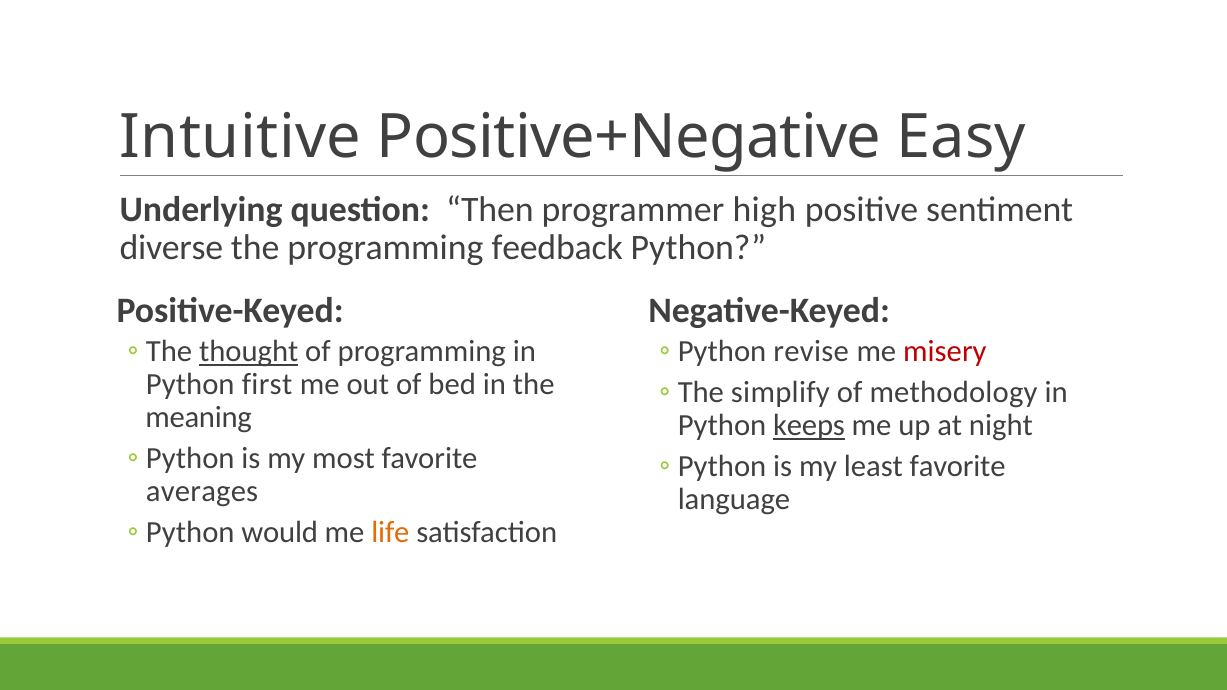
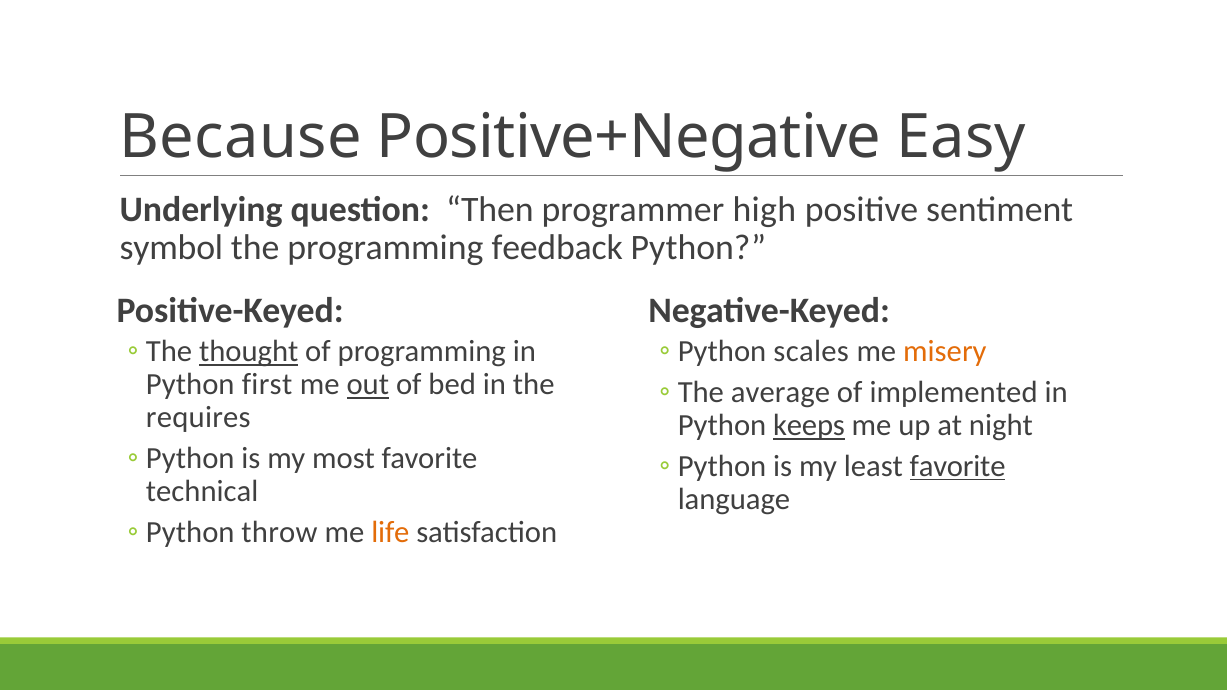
Intuitive: Intuitive -> Because (241, 137)
diverse: diverse -> symbol (171, 248)
revise: revise -> scales (811, 352)
misery colour: red -> orange (945, 352)
out underline: none -> present (368, 385)
simplify: simplify -> average (781, 392)
methodology: methodology -> implemented (954, 392)
meaning: meaning -> requires (198, 418)
favorite underline: none -> present (958, 466)
averages: averages -> technical (202, 492)
would: would -> throw (279, 533)
